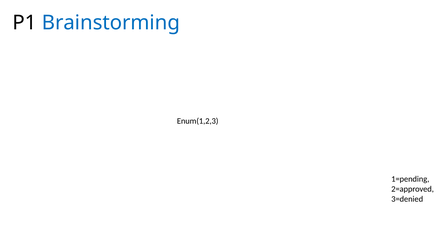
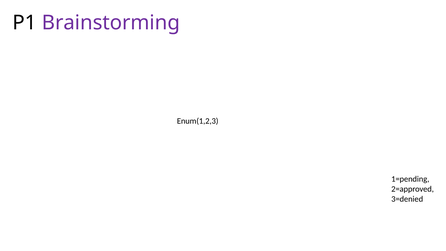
Brainstorming colour: blue -> purple (111, 23)
